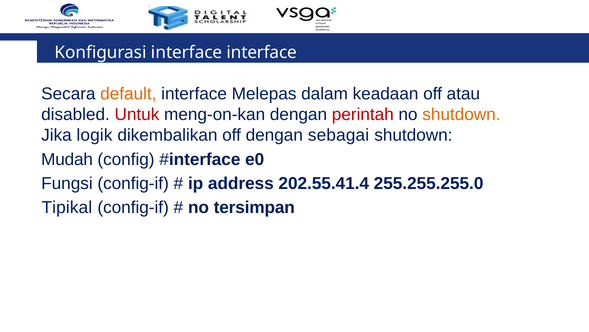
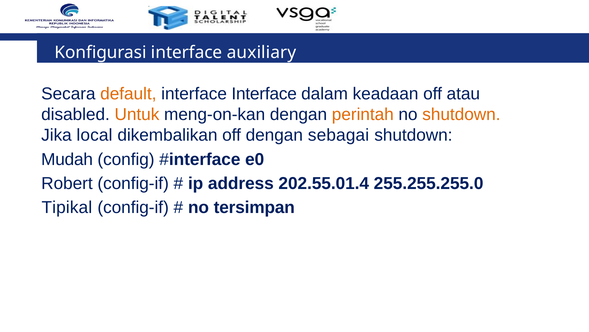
interface interface: interface -> auxiliary (262, 52)
interface Melepas: Melepas -> Interface (264, 94)
Untuk colour: red -> orange (137, 114)
perintah colour: red -> orange (363, 114)
logik: logik -> local (94, 135)
Fungsi: Fungsi -> Robert (67, 183)
202.55.41.4: 202.55.41.4 -> 202.55.01.4 (324, 183)
